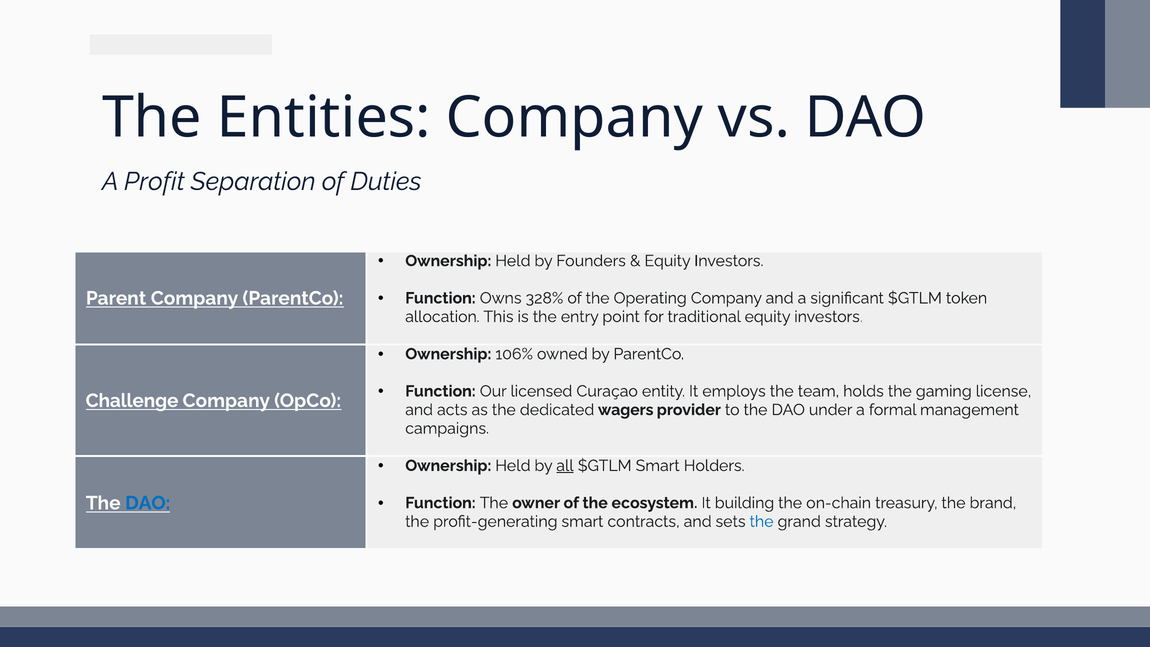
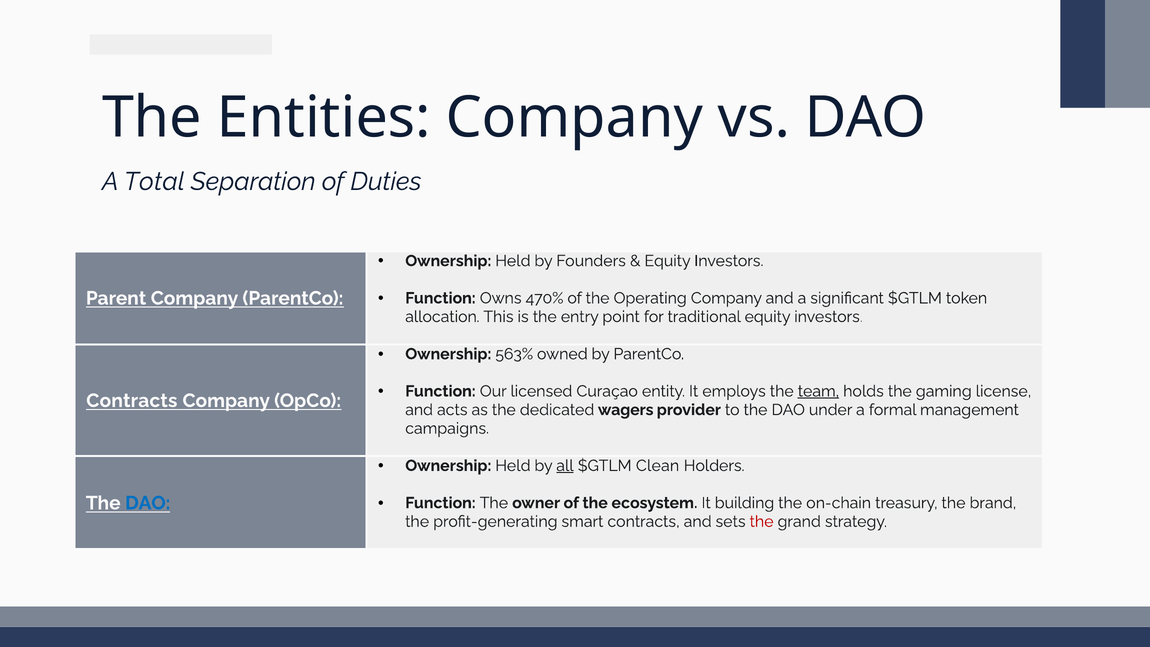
Profit: Profit -> Total (154, 182)
328%: 328% -> 470% (545, 298)
106%: 106% -> 563% (514, 354)
team underline: none -> present (818, 391)
Challenge: Challenge -> Contracts (132, 401)
$GTLM Smart: Smart -> Clean (658, 466)
the colour: blue -> red (762, 521)
